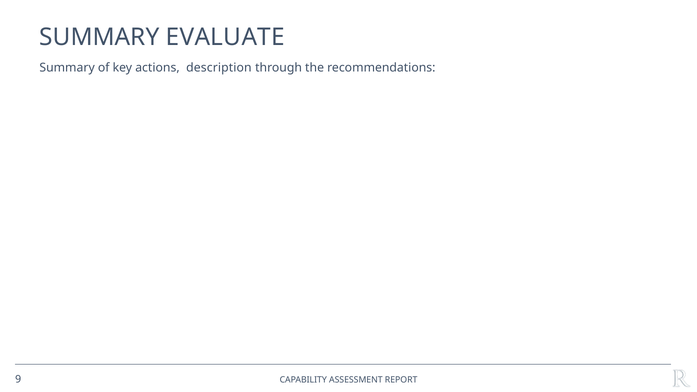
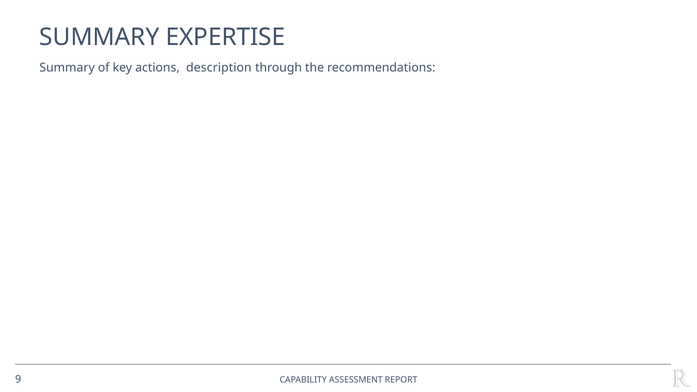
EVALUATE: EVALUATE -> EXPERTISE (225, 37)
